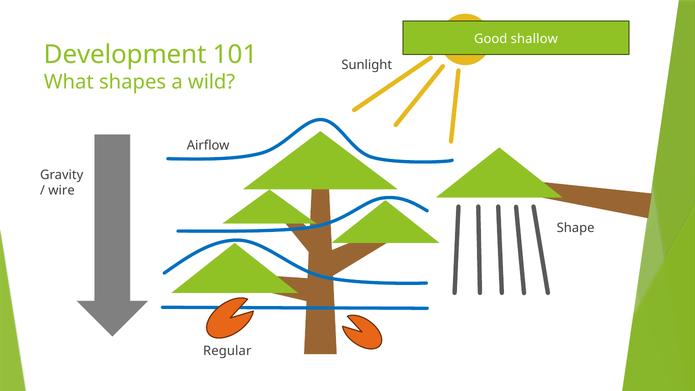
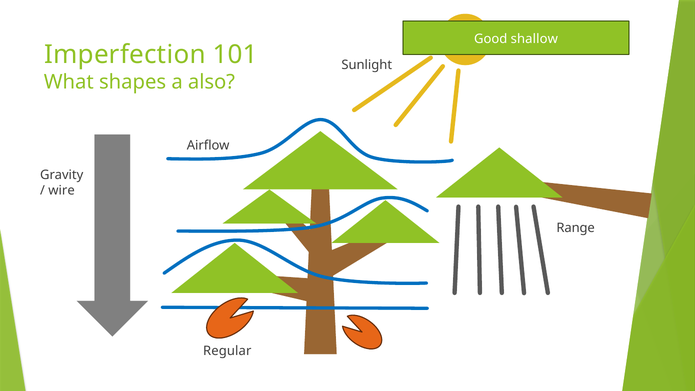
Development: Development -> Imperfection (125, 55)
wild: wild -> also (211, 82)
Shape: Shape -> Range (576, 228)
